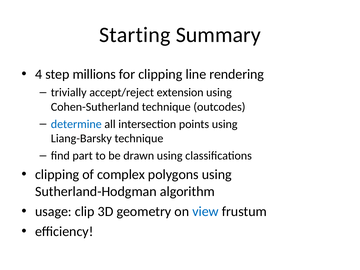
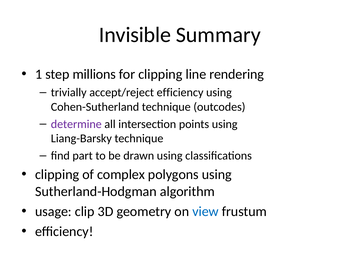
Starting: Starting -> Invisible (135, 35)
4: 4 -> 1 (39, 74)
accept/reject extension: extension -> efficiency (180, 92)
determine colour: blue -> purple (76, 124)
